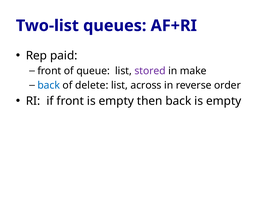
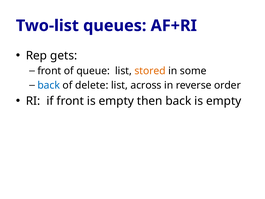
paid: paid -> gets (64, 56)
stored colour: purple -> orange (150, 71)
make: make -> some (193, 71)
